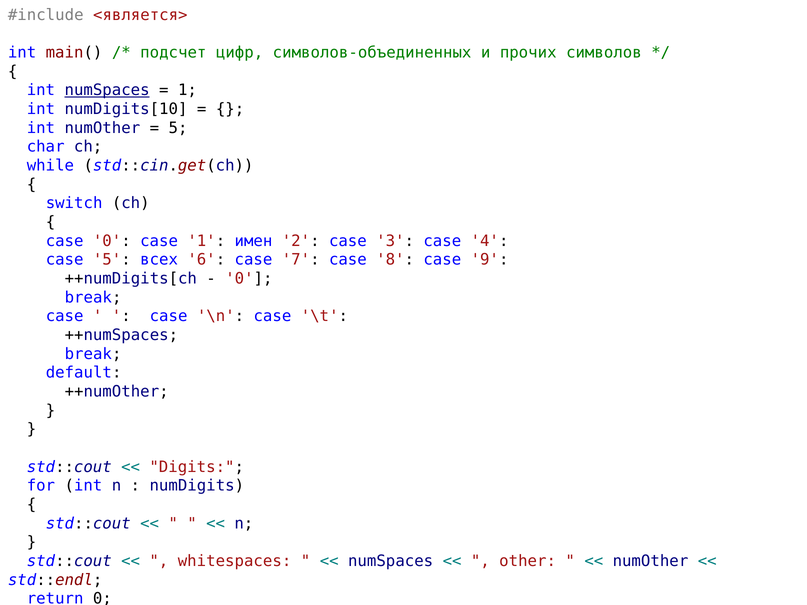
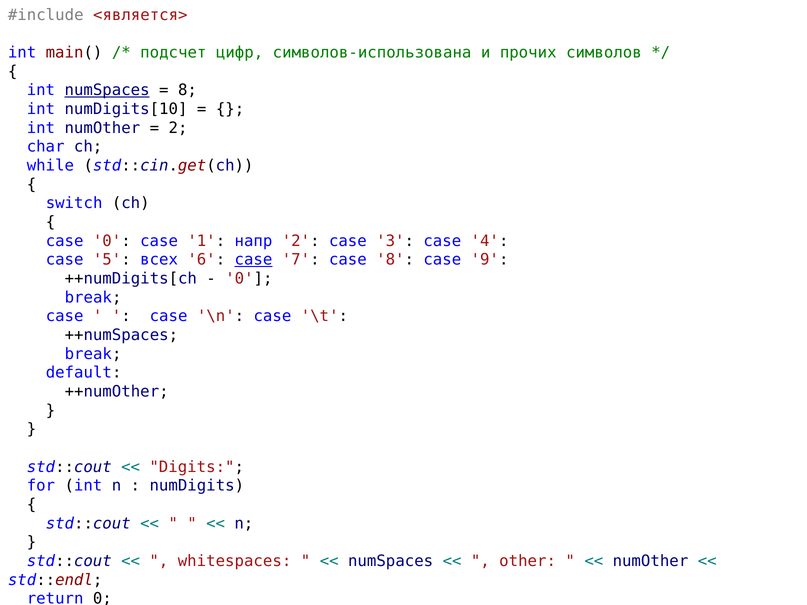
символов-объединенных: символов-объединенных -> символов-использована (372, 53)
1: 1 -> 8 (187, 90)
5: 5 -> 2 (178, 128)
имен: имен -> напр (253, 241)
case underline: none -> present (253, 260)
